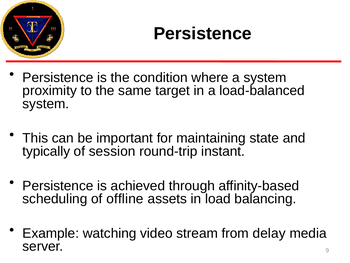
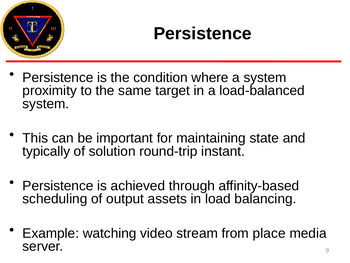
session: session -> solution (112, 151)
offline: offline -> output (125, 198)
delay: delay -> place (269, 233)
